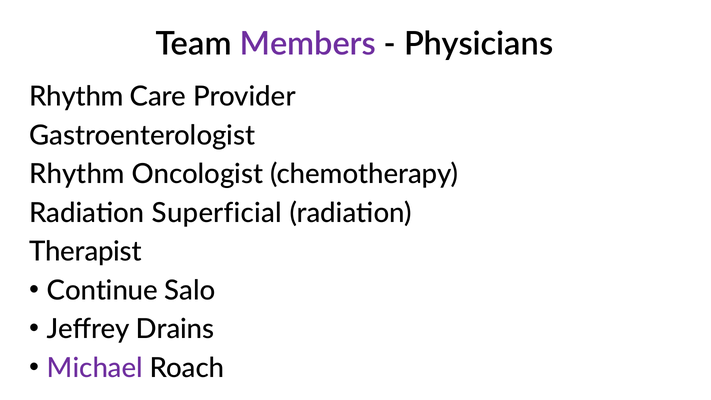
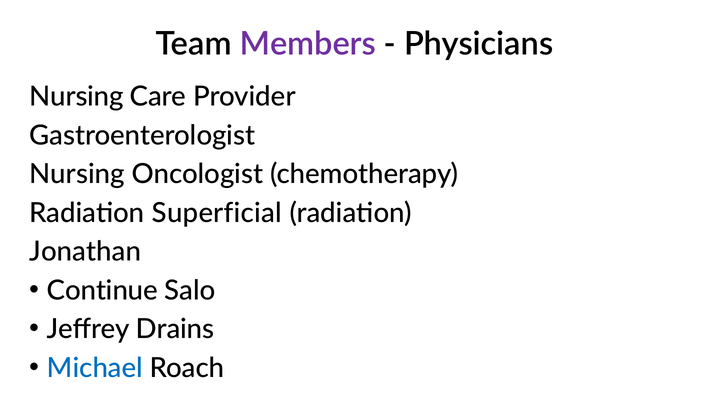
Rhythm: Rhythm -> Nursing (76, 97)
Rhythm: Rhythm -> Nursing (77, 174)
Therapist: Therapist -> Jonathan (85, 252)
Michael colour: purple -> blue (95, 368)
